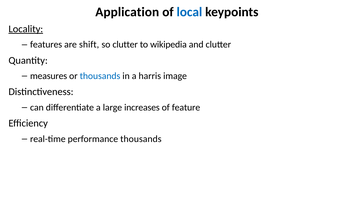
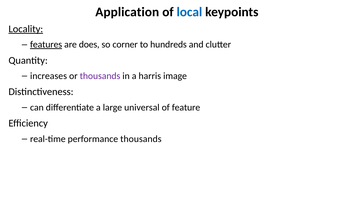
features underline: none -> present (46, 45)
shift: shift -> does (89, 45)
so clutter: clutter -> corner (125, 45)
wikipedia: wikipedia -> hundreds (168, 45)
measures: measures -> increases (49, 76)
thousands colour: blue -> purple (100, 76)
increases: increases -> universal (142, 107)
